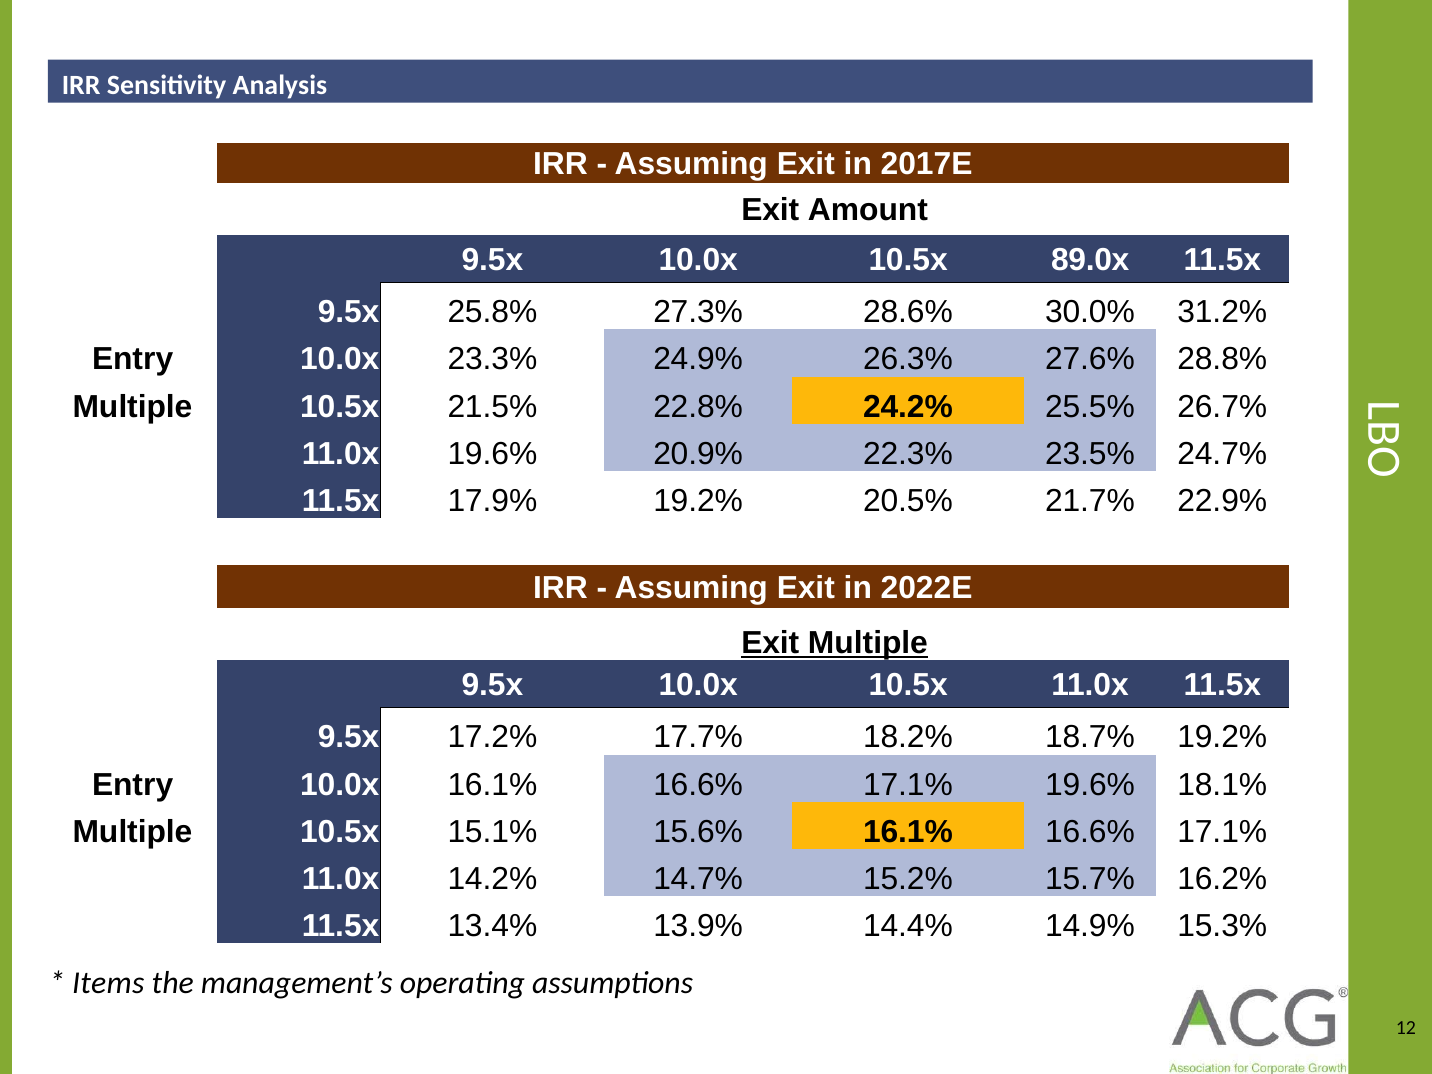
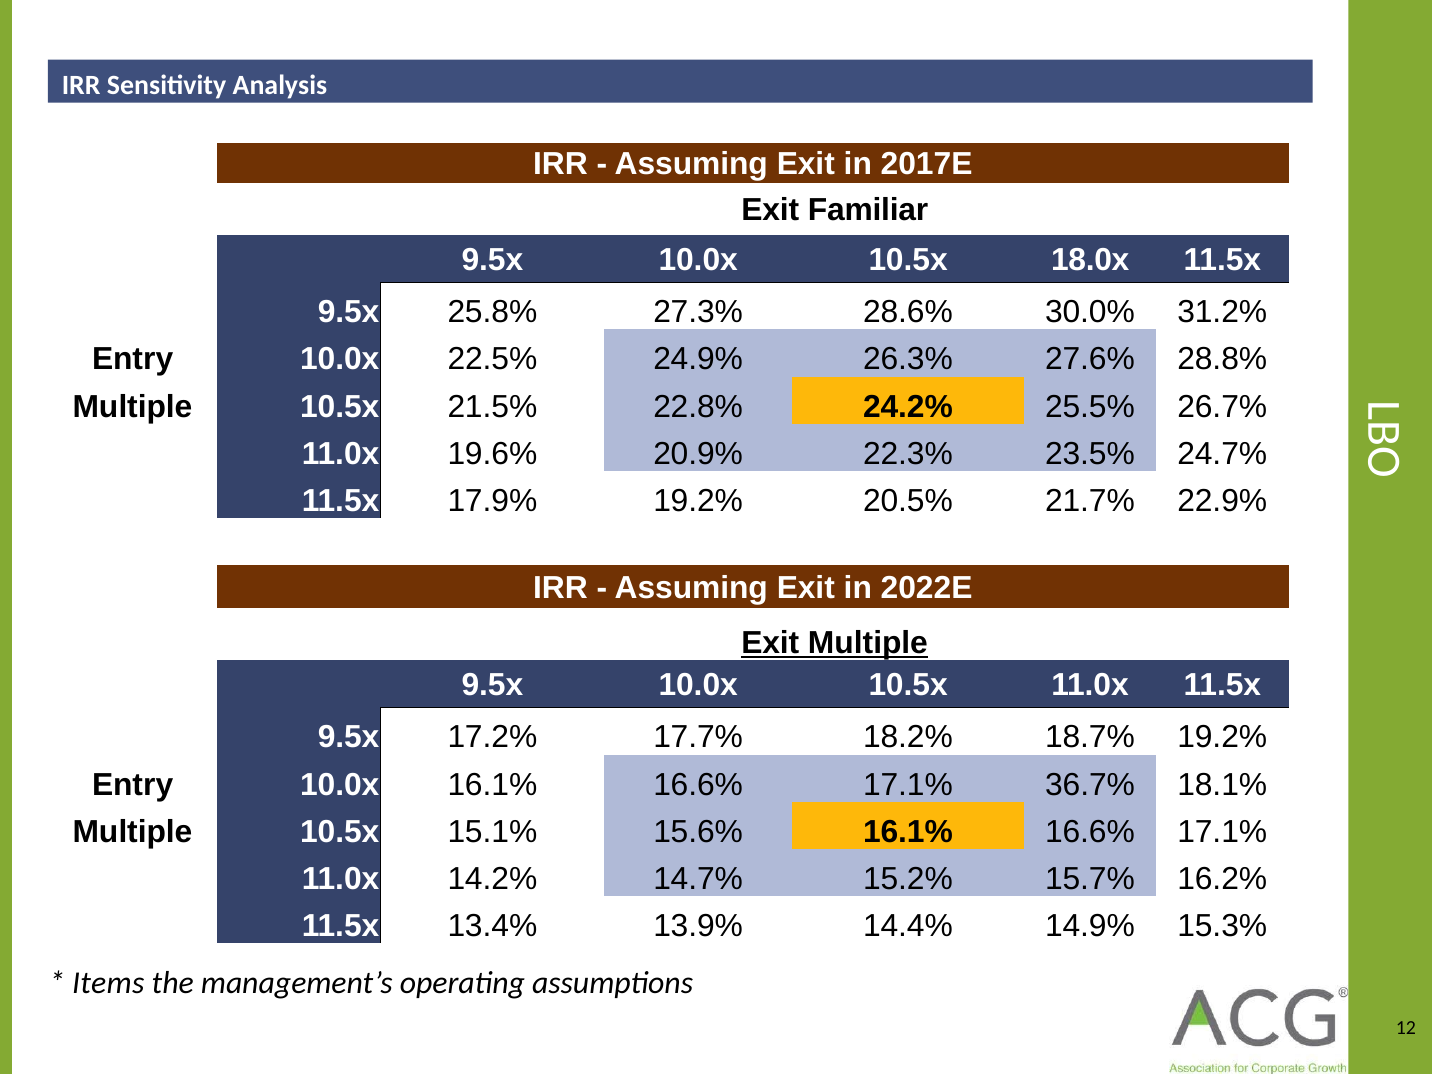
Amount: Amount -> Familiar (868, 210)
89.0x: 89.0x -> 18.0x (1090, 260)
23.3%: 23.3% -> 22.5% (492, 359)
17.1% 19.6%: 19.6% -> 36.7% (1090, 785)
